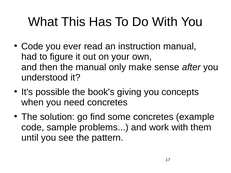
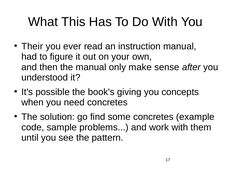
Code: Code -> Their (32, 46)
